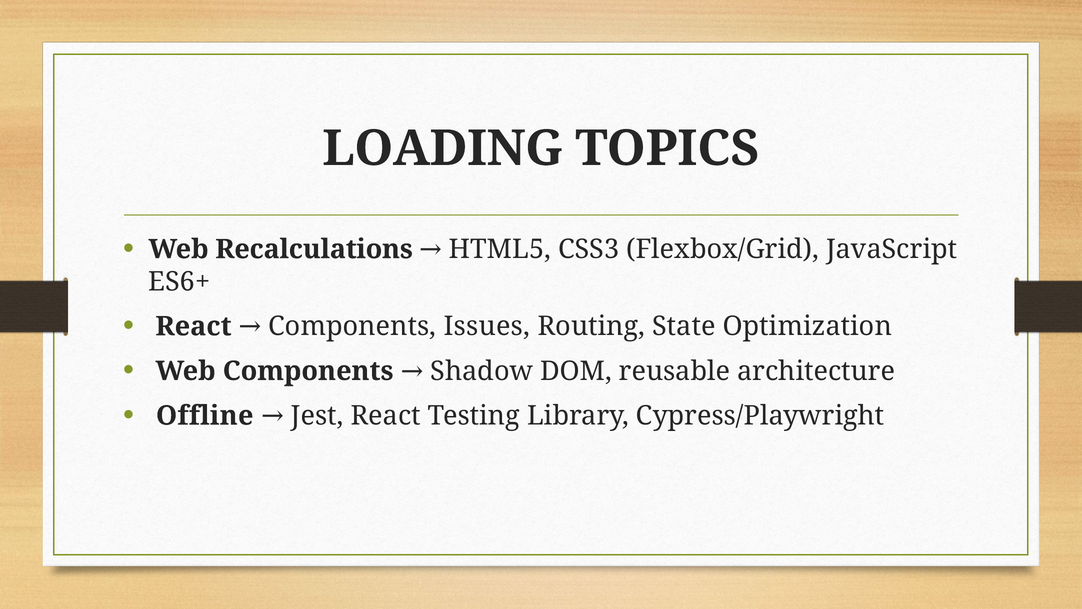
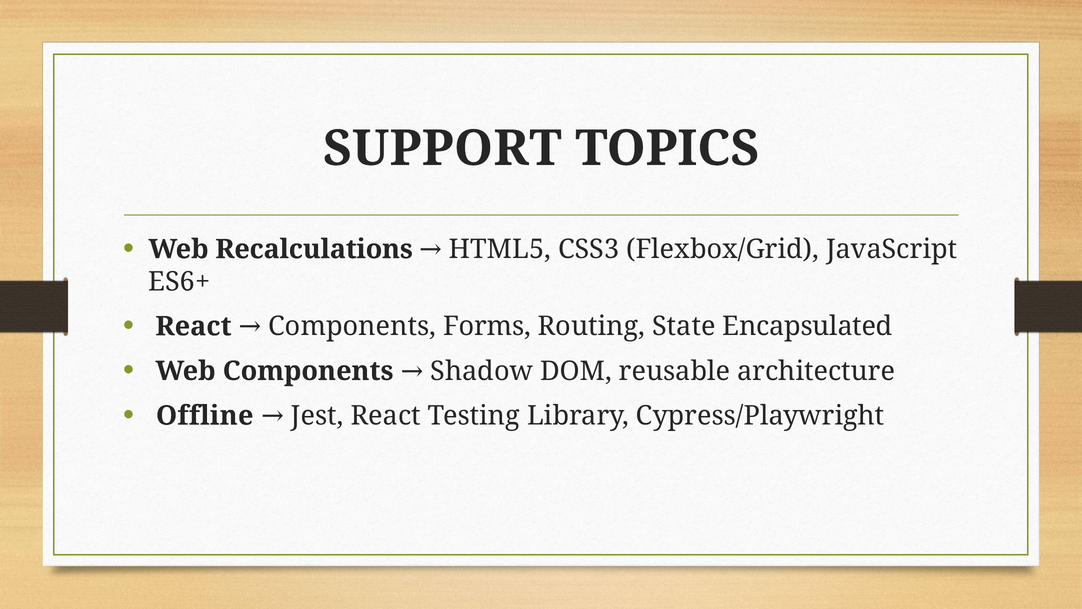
LOADING: LOADING -> SUPPORT (442, 148)
Issues: Issues -> Forms (487, 326)
Optimization: Optimization -> Encapsulated (807, 326)
